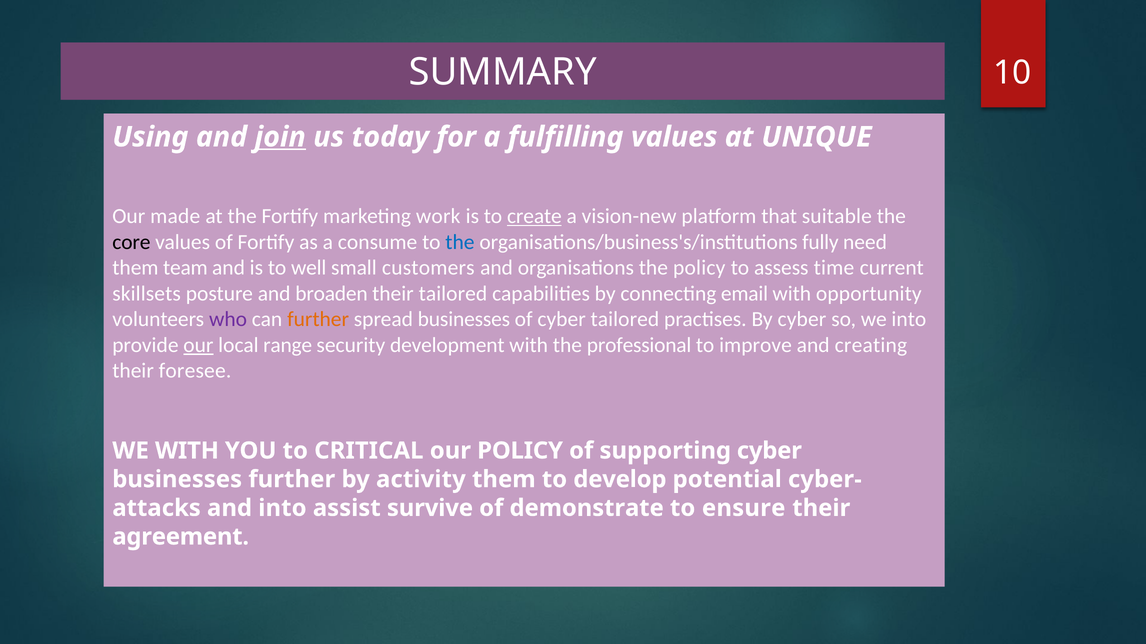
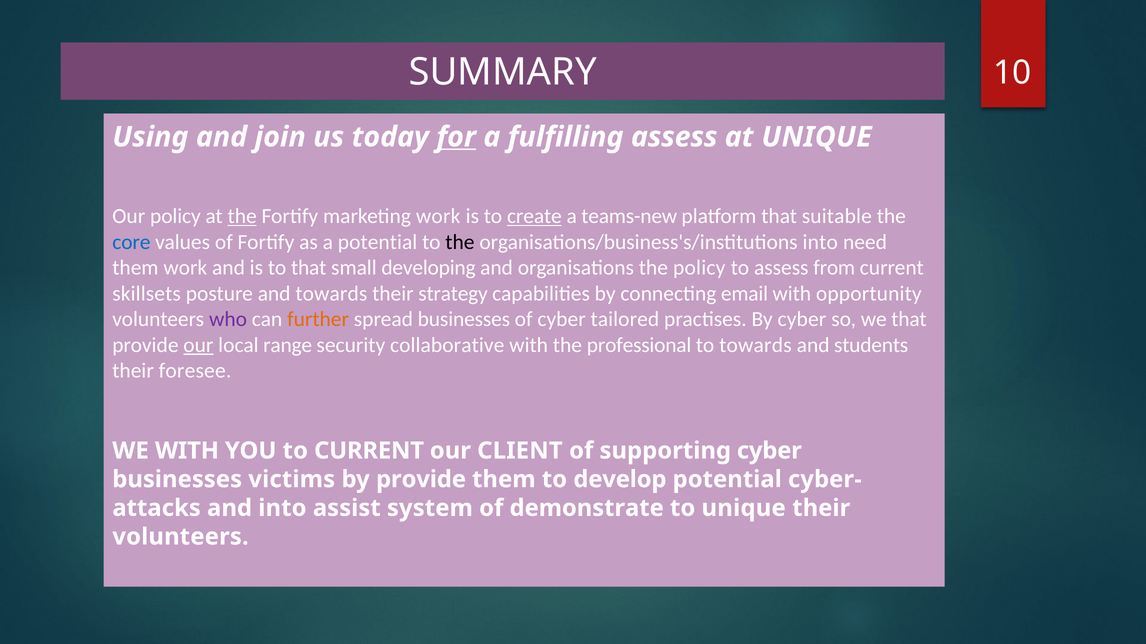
join underline: present -> none (280, 137)
for underline: none -> present (456, 137)
fulfilling values: values -> assess (674, 137)
Our made: made -> policy (175, 216)
the underline: none -> present (242, 216)
vision-new: vision-new -> teams-new (629, 216)
core colour: black -> blue (131, 242)
a consume: consume -> potential (378, 242)
the colour: blue -> black (460, 242)
organisations/business's/institutions fully: fully -> into (820, 242)
them team: team -> work (185, 268)
to well: well -> that (309, 268)
customers: customers -> developing (429, 268)
time: time -> from (834, 268)
and broaden: broaden -> towards (331, 294)
their tailored: tailored -> strategy (453, 294)
we into: into -> that (909, 320)
development: development -> collaborative (447, 345)
to improve: improve -> towards (755, 345)
creating: creating -> students (871, 345)
to CRITICAL: CRITICAL -> CURRENT (369, 451)
our POLICY: POLICY -> CLIENT (520, 451)
businesses further: further -> victims (292, 480)
by activity: activity -> provide (421, 480)
survive: survive -> system (430, 508)
to ensure: ensure -> unique (744, 508)
agreement: agreement -> volunteers (181, 537)
